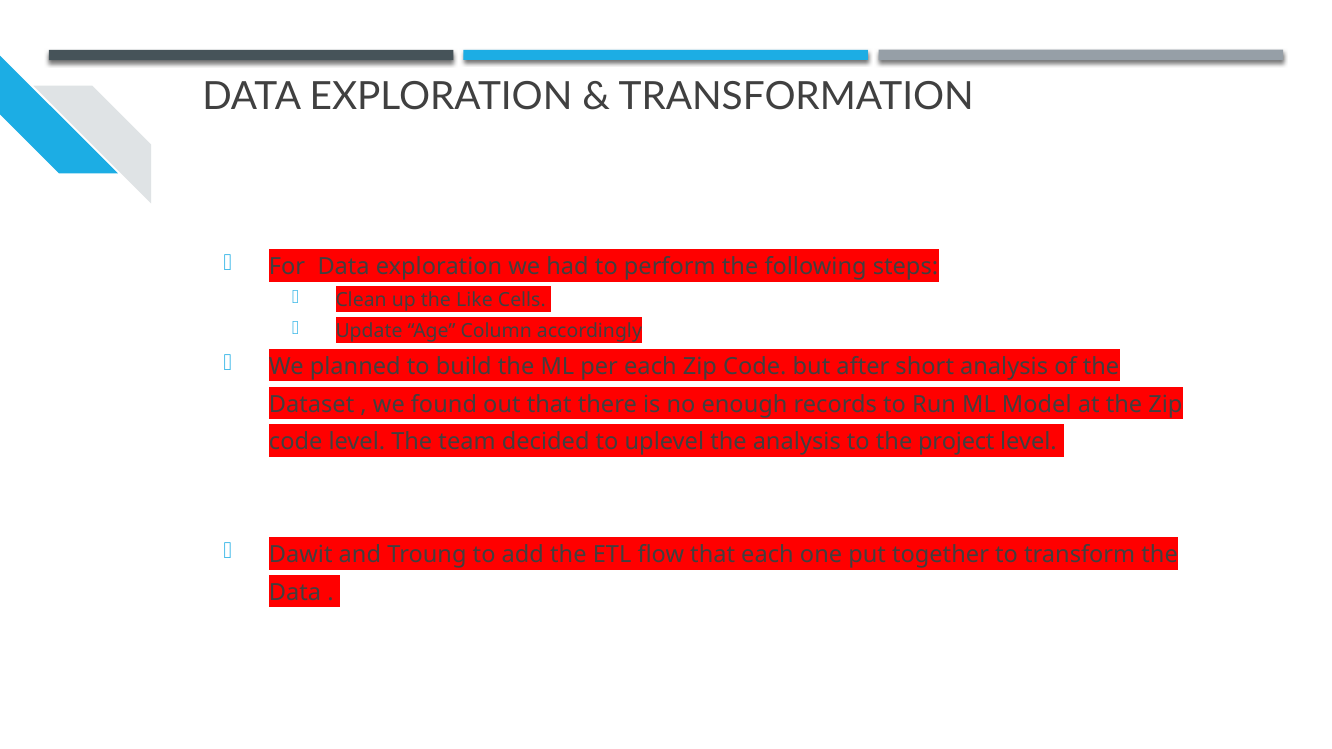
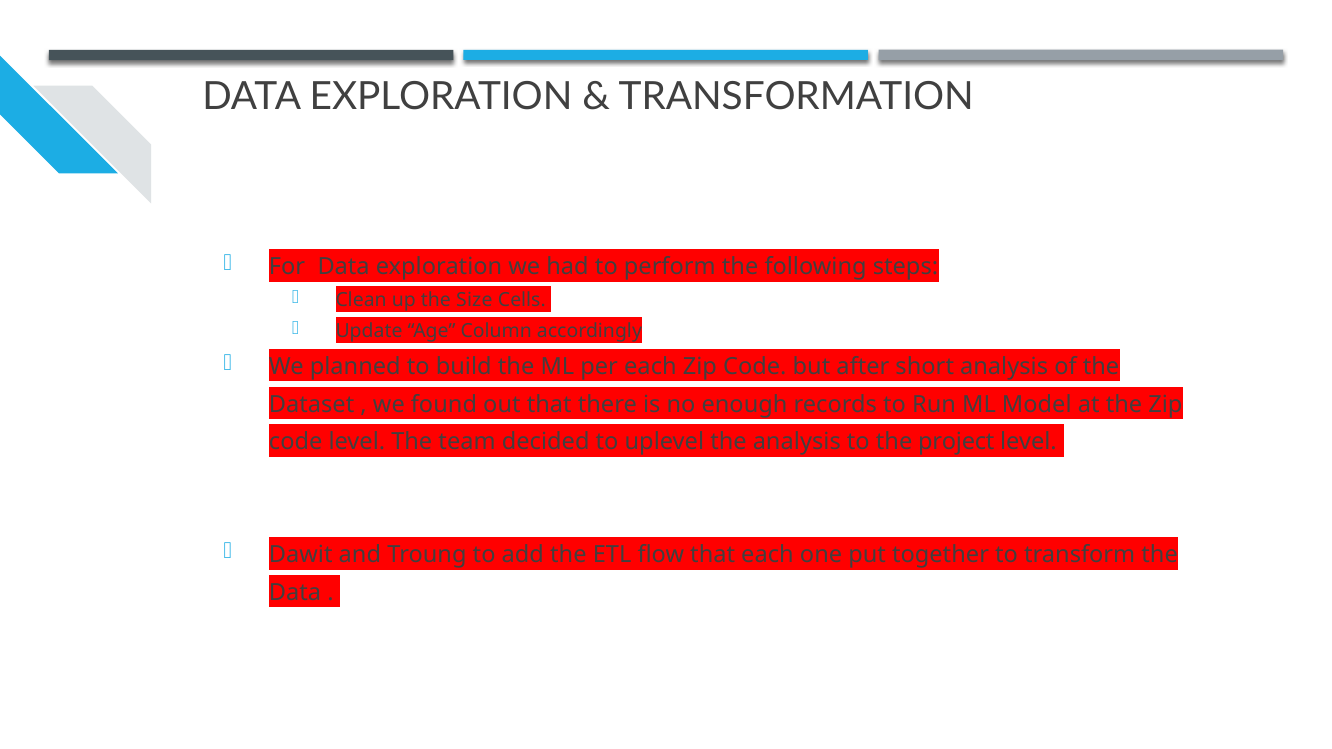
Like: Like -> Size (474, 300)
